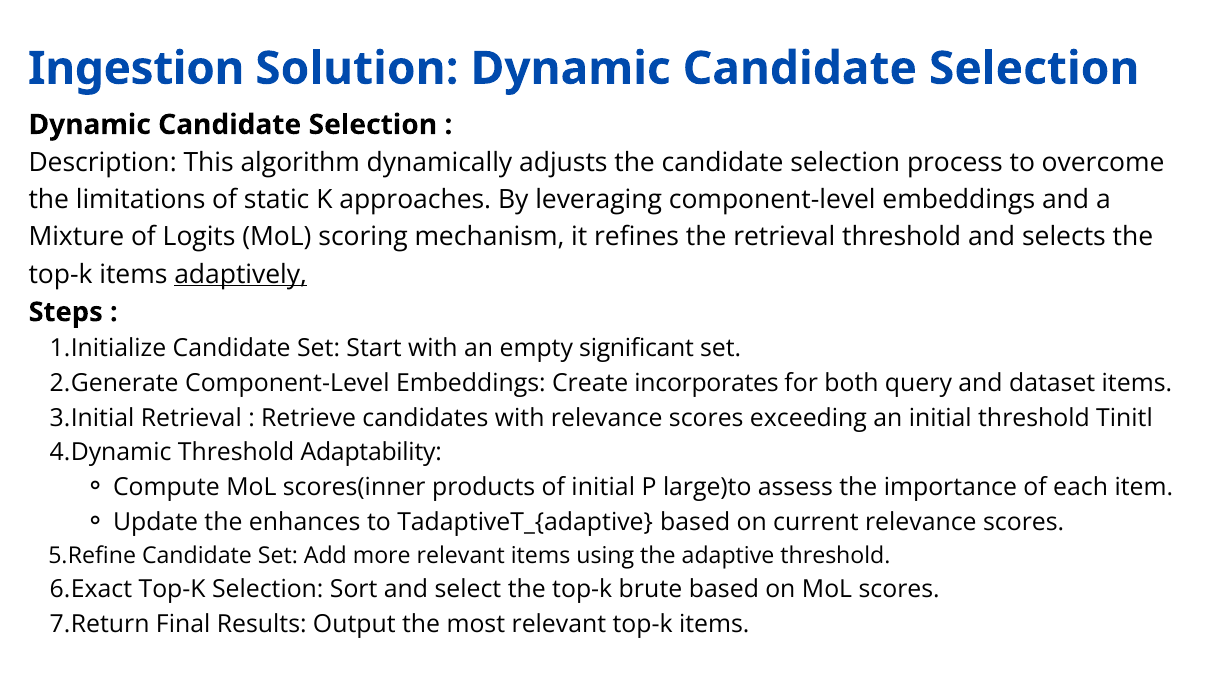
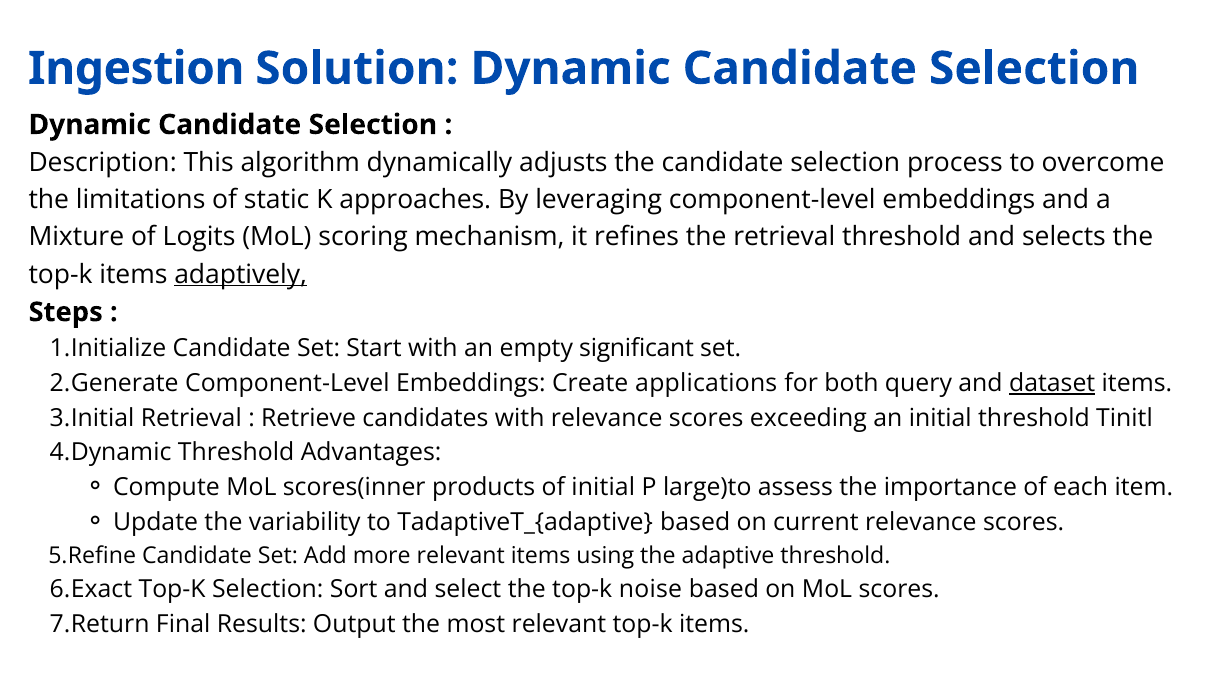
incorporates: incorporates -> applications (706, 383)
dataset underline: none -> present (1052, 383)
Adaptability: Adaptability -> Advantages (371, 452)
enhances: enhances -> variability (305, 522)
brute: brute -> noise (650, 589)
